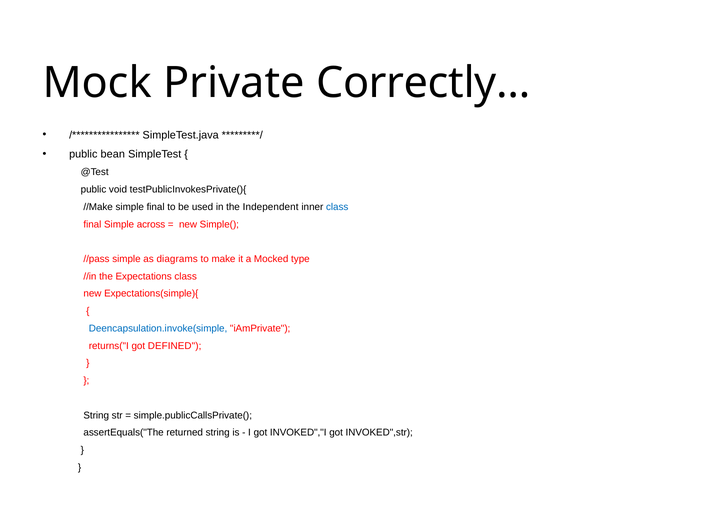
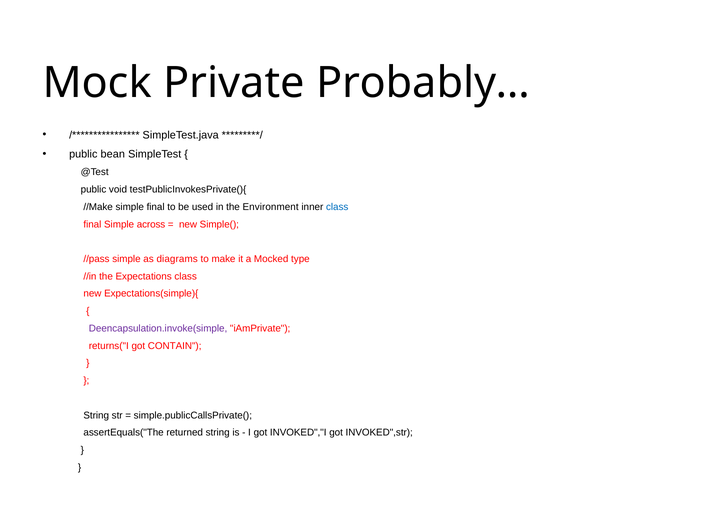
Correctly…: Correctly… -> Probably… (423, 83)
Independent: Independent -> Environment (271, 207)
Deencapsulation.invoke(simple colour: blue -> purple (158, 328)
DEFINED: DEFINED -> CONTAIN (175, 346)
